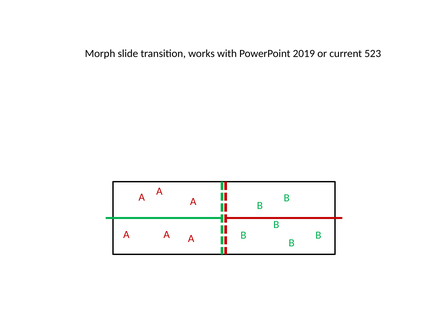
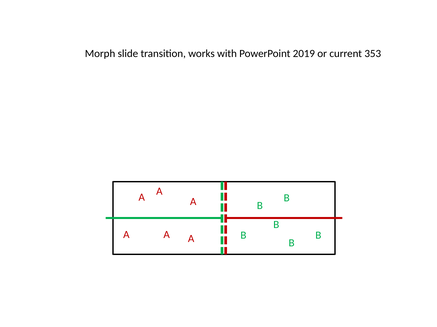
523: 523 -> 353 (373, 54)
